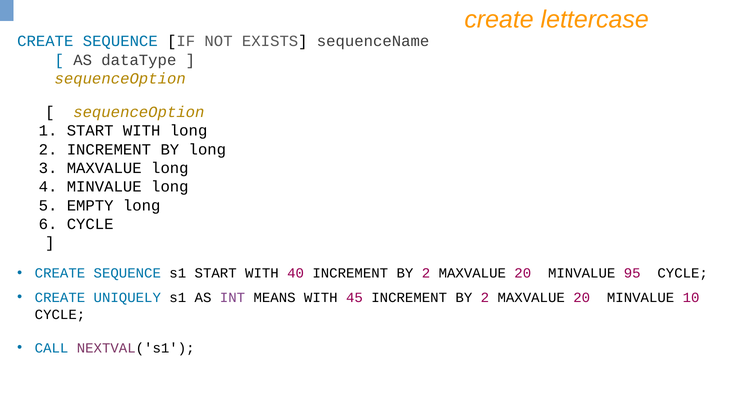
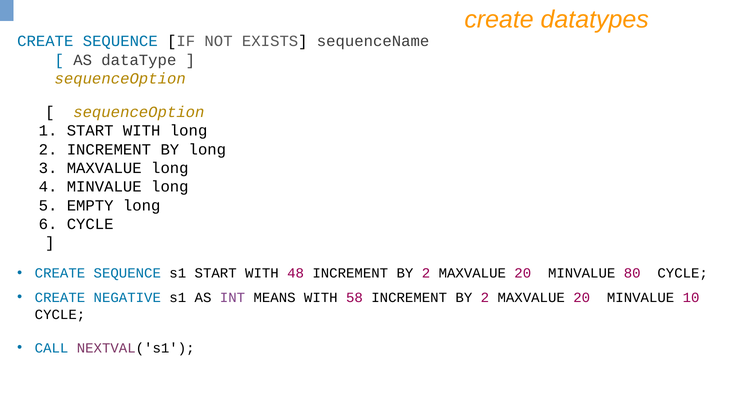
lettercase: lettercase -> datatypes (595, 19)
40: 40 -> 48 (296, 274)
95: 95 -> 80 (632, 274)
UNIQUELY: UNIQUELY -> NEGATIVE (127, 298)
45: 45 -> 58 (354, 298)
